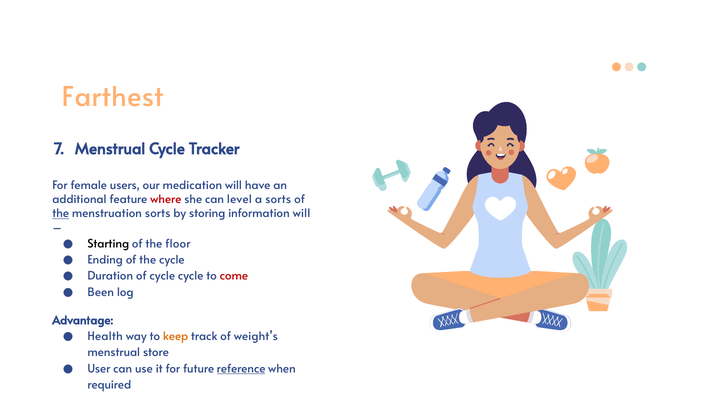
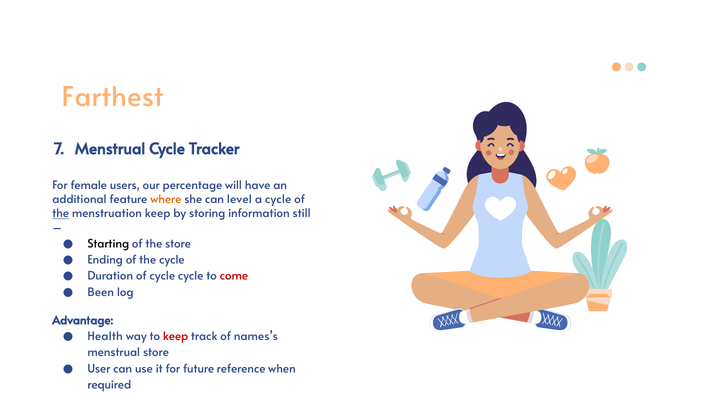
medication: medication -> percentage (192, 186)
where colour: red -> orange (166, 200)
a sorts: sorts -> cycle (278, 200)
menstruation sorts: sorts -> keep (158, 214)
information will: will -> still (302, 214)
the floor: floor -> store (178, 244)
keep colour: orange -> red (176, 337)
weight’s: weight’s -> names’s (256, 337)
reference underline: present -> none (241, 369)
